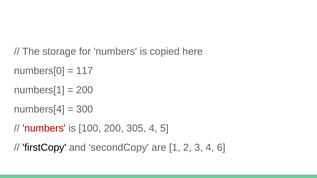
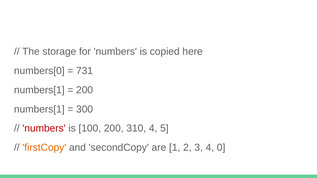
117: 117 -> 731 (85, 71)
numbers[4: numbers[4 -> numbers[1 (39, 109)
305: 305 -> 310 (136, 129)
firstCopy colour: black -> orange (44, 148)
6: 6 -> 0 (221, 148)
